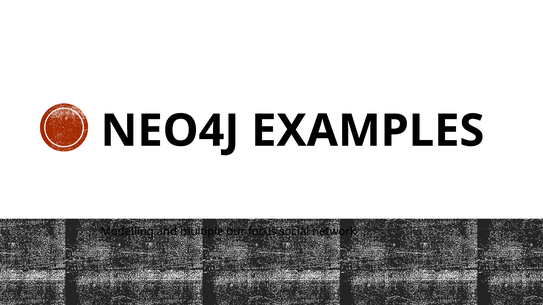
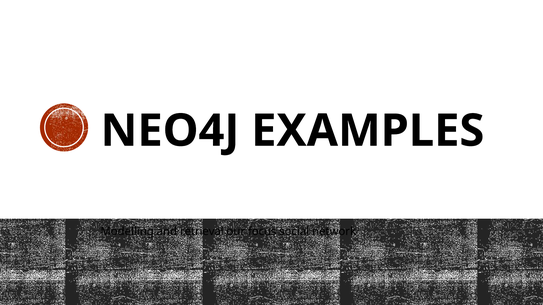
multiple: multiple -> retrieval (202, 232)
